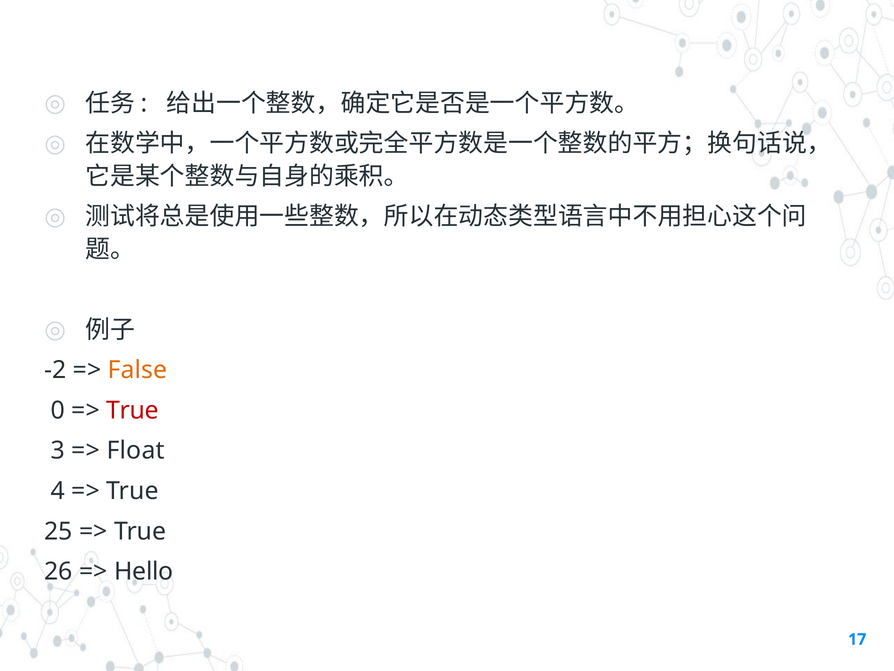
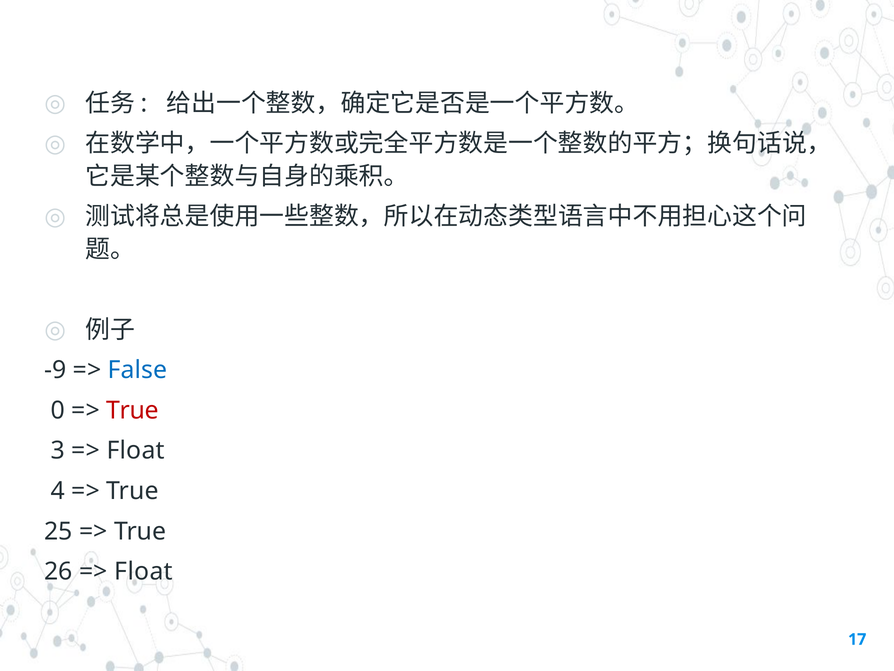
-2: -2 -> -9 (55, 370)
False colour: orange -> blue (137, 370)
Hello: Hello -> Float (144, 571)
